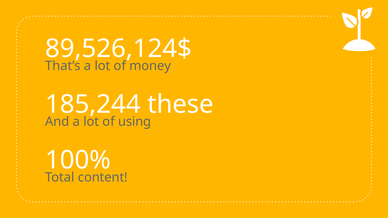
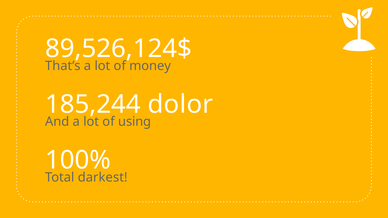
these: these -> dolor (180, 104)
content: content -> darkest (103, 178)
